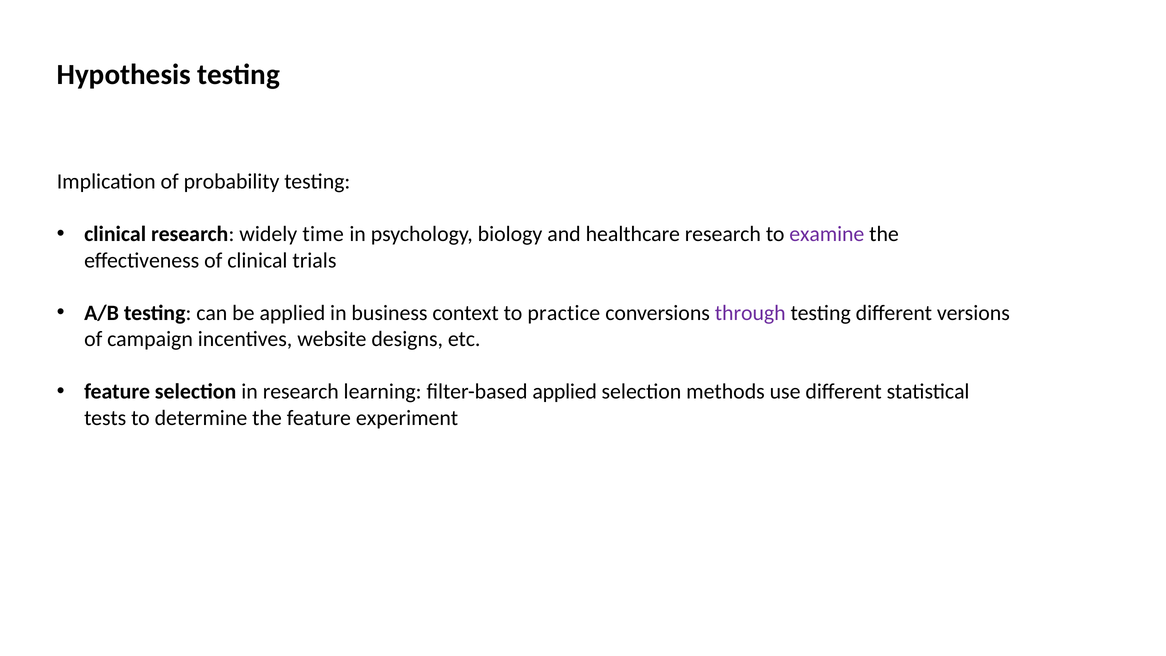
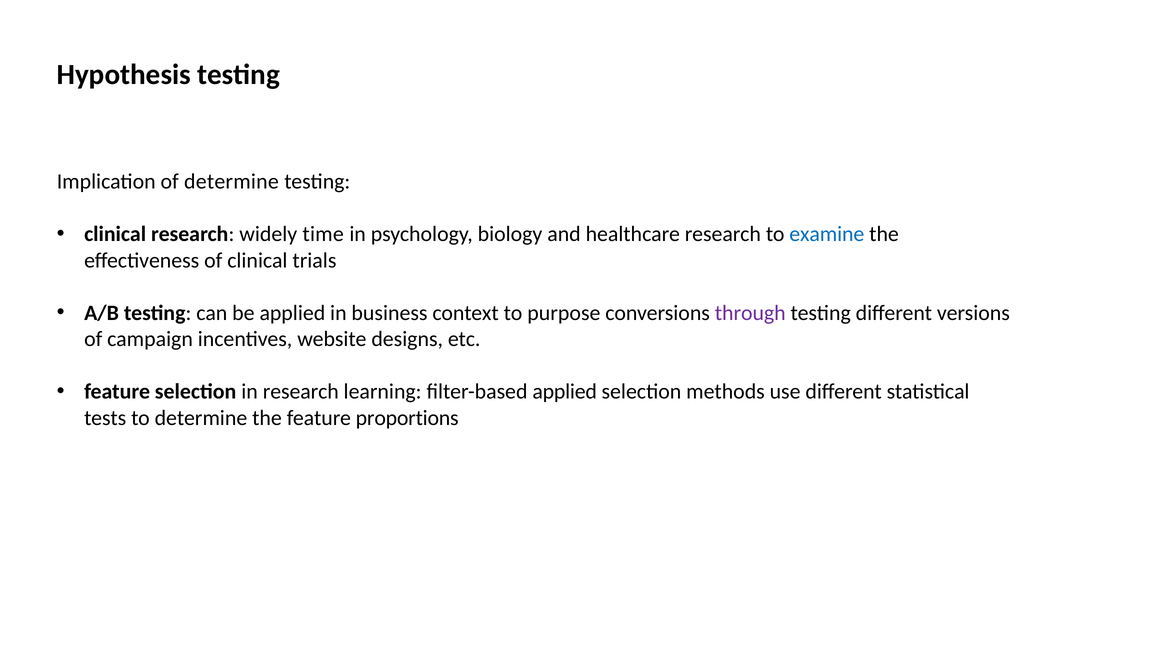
of probability: probability -> determine (231, 182)
examine colour: purple -> blue (827, 234)
practice: practice -> purpose (564, 313)
experiment: experiment -> proportions (407, 418)
